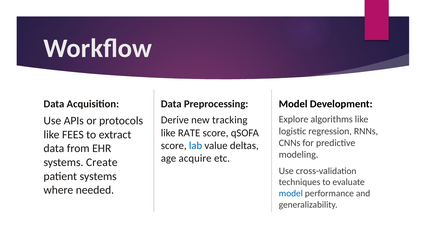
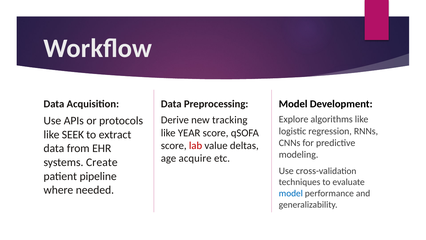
RATE: RATE -> YEAR (189, 133)
FEES: FEES -> SEEK (73, 134)
lab colour: blue -> red (196, 145)
patient systems: systems -> pipeline (98, 176)
